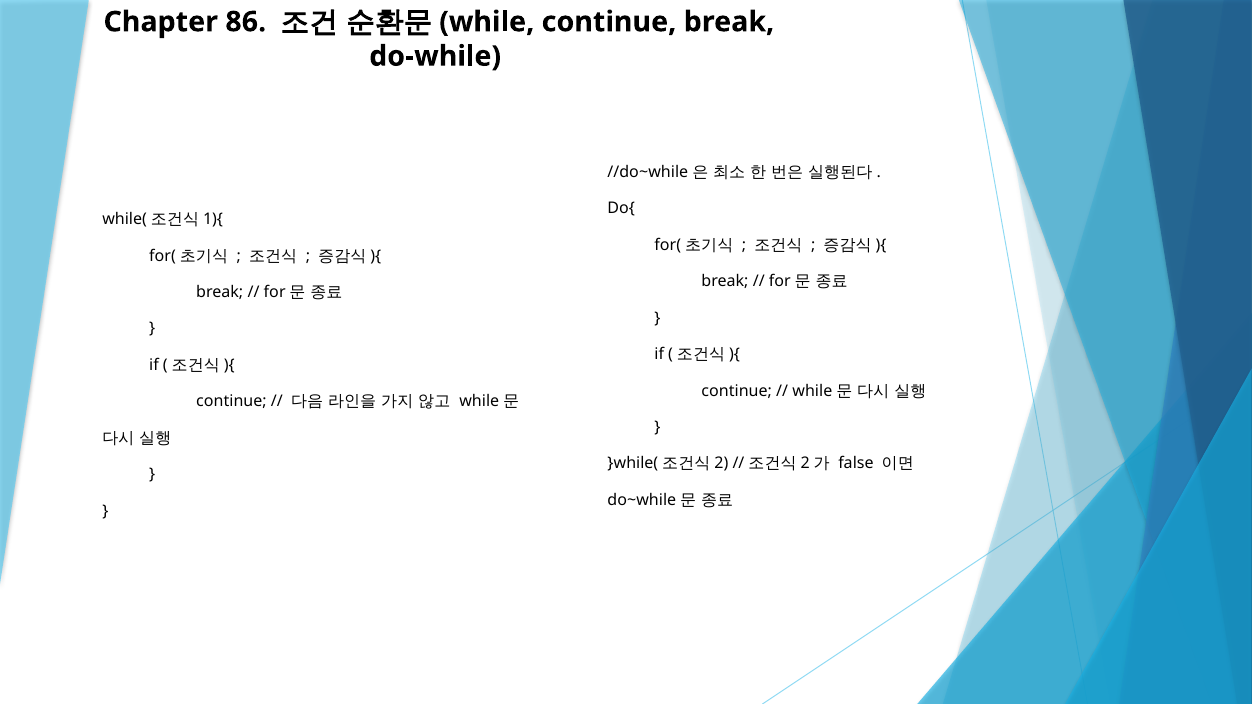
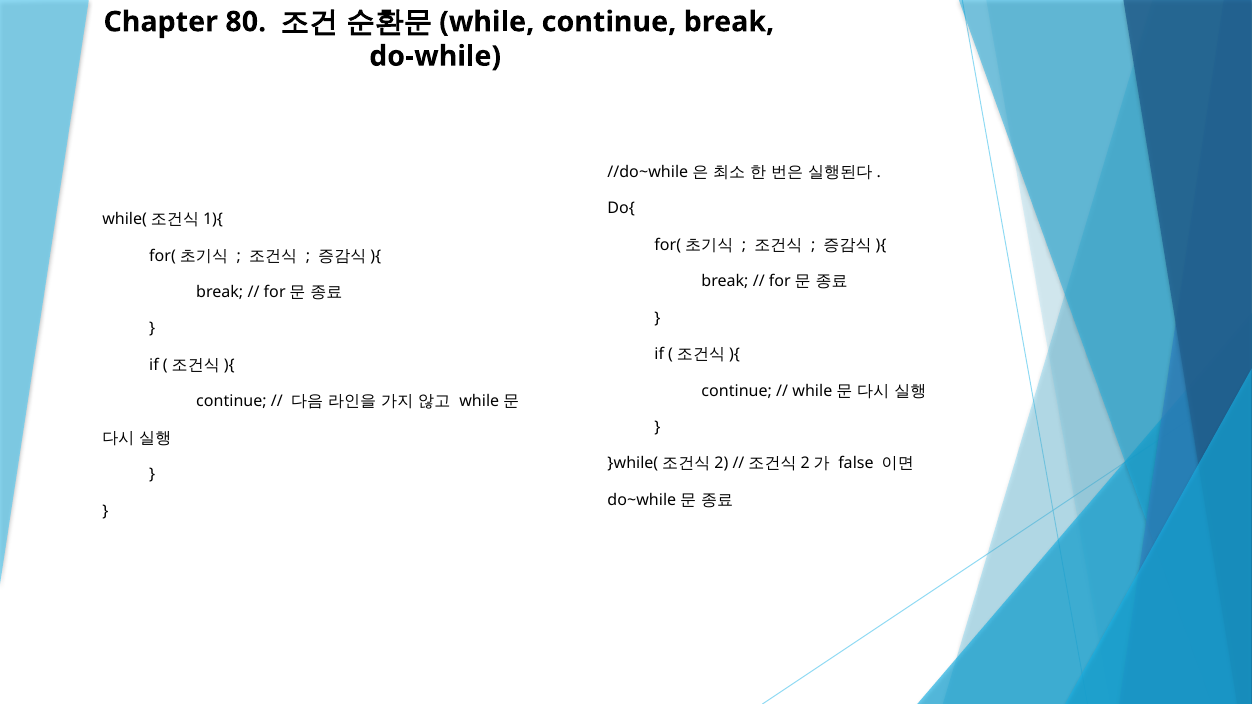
86: 86 -> 80 (246, 22)
